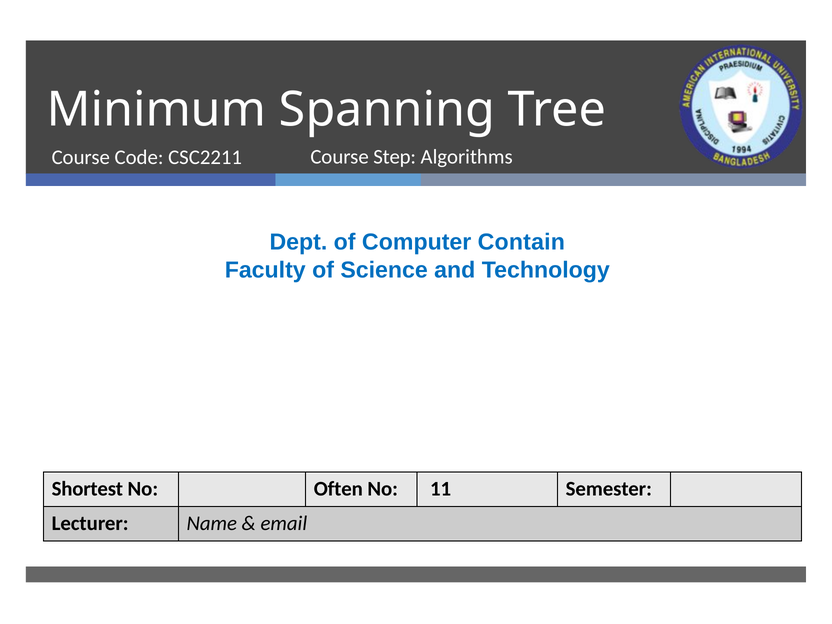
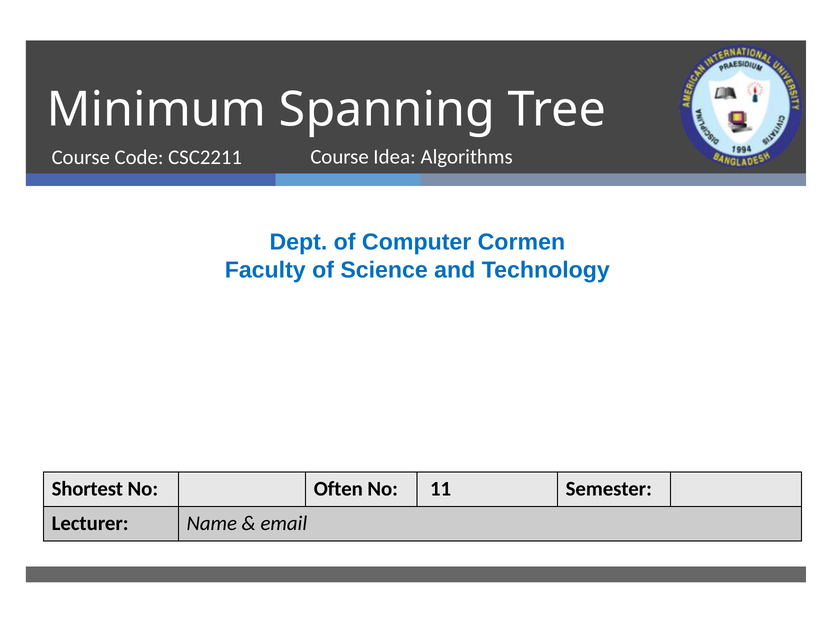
Step: Step -> Idea (395, 157)
Contain: Contain -> Cormen (521, 242)
